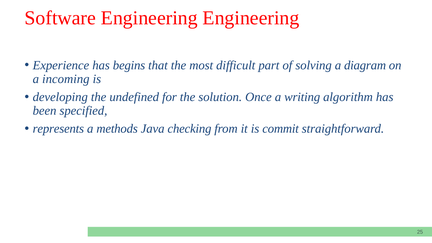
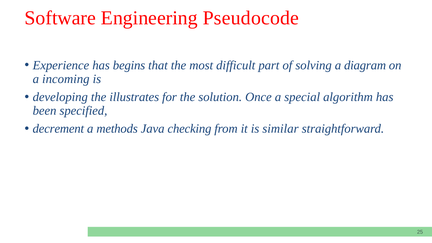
Engineering Engineering: Engineering -> Pseudocode (251, 18)
undefined: undefined -> illustrates (134, 97)
writing: writing -> special (302, 97)
represents: represents -> decrement (58, 129)
commit: commit -> similar (280, 129)
